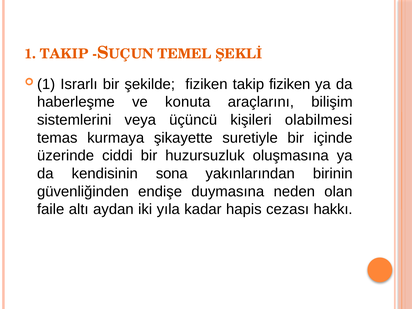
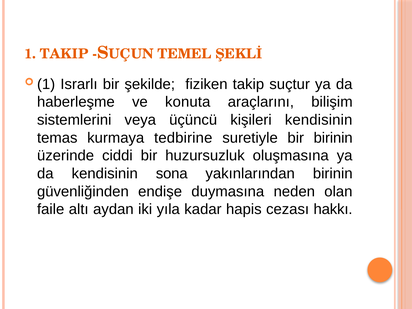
takip fiziken: fiziken -> suçtur (290, 84)
kişileri olabilmesi: olabilmesi -> kendisinin (319, 120)
şikayette: şikayette -> tedbirine (183, 138)
bir içinde: içinde -> birinin (333, 138)
